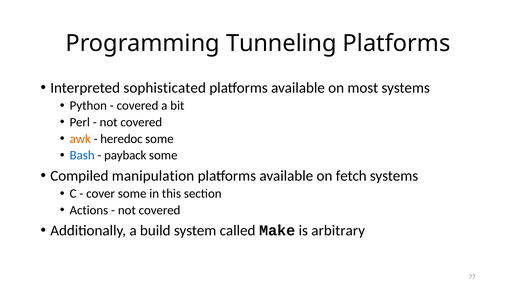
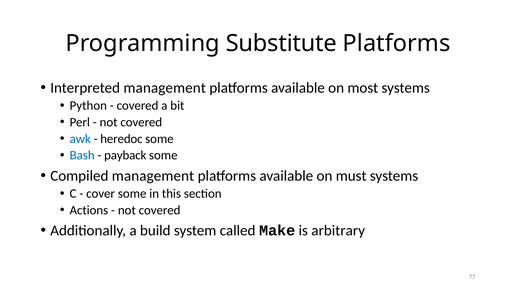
Tunneling: Tunneling -> Substitute (281, 43)
Interpreted sophisticated: sophisticated -> management (165, 88)
awk colour: orange -> blue (80, 139)
Compiled manipulation: manipulation -> management (153, 176)
fetch: fetch -> must (351, 176)
